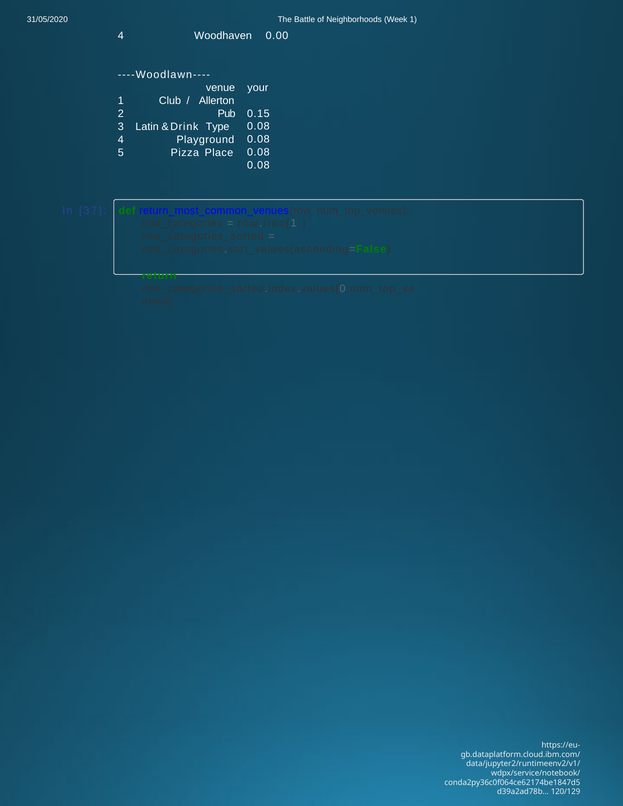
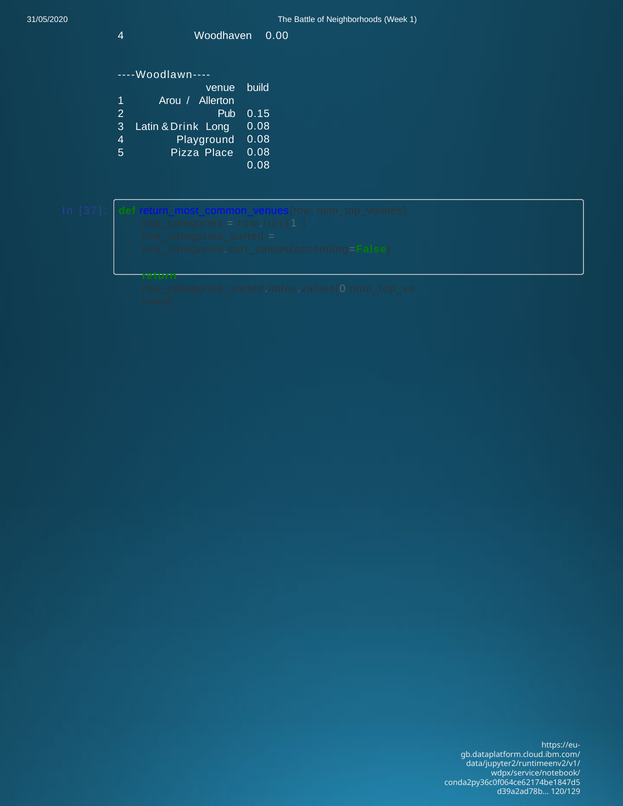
your: your -> build (258, 88)
Club: Club -> Arou (170, 101)
Type: Type -> Long (218, 127)
